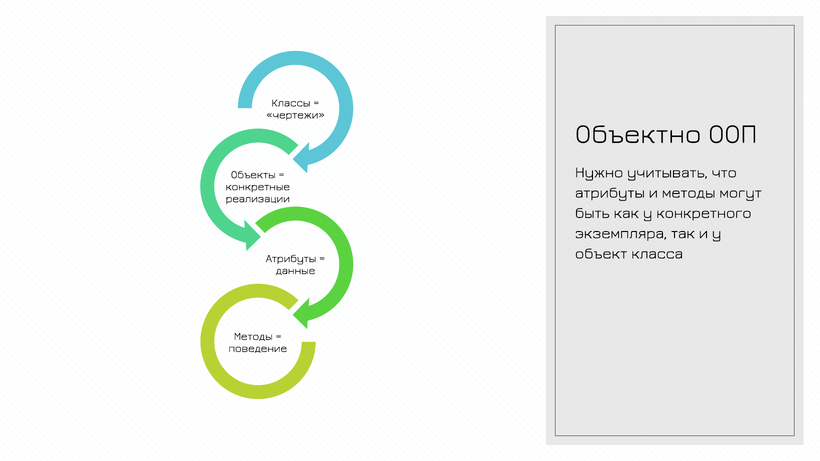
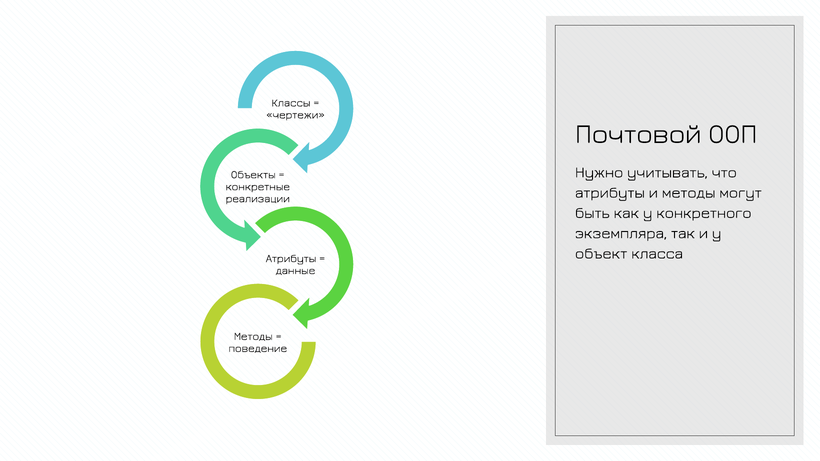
Объектно: Объектно -> Почтовой (638, 134)
